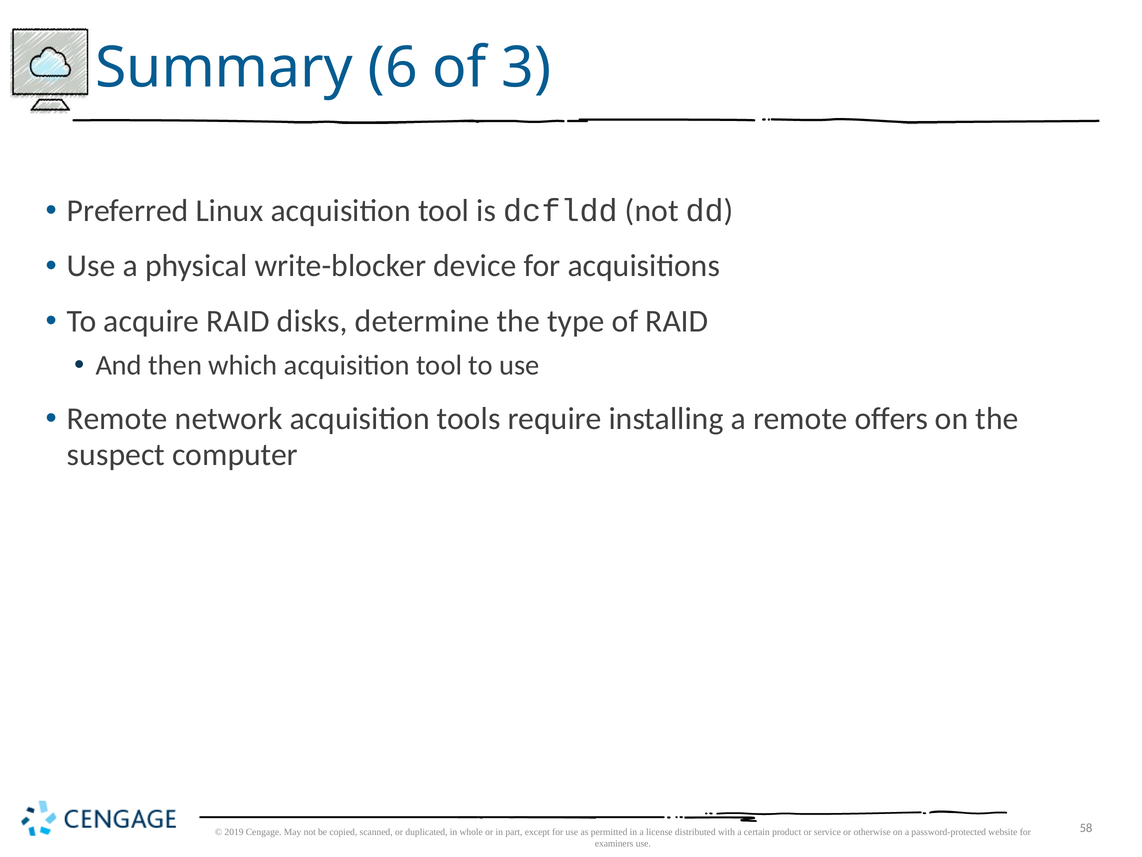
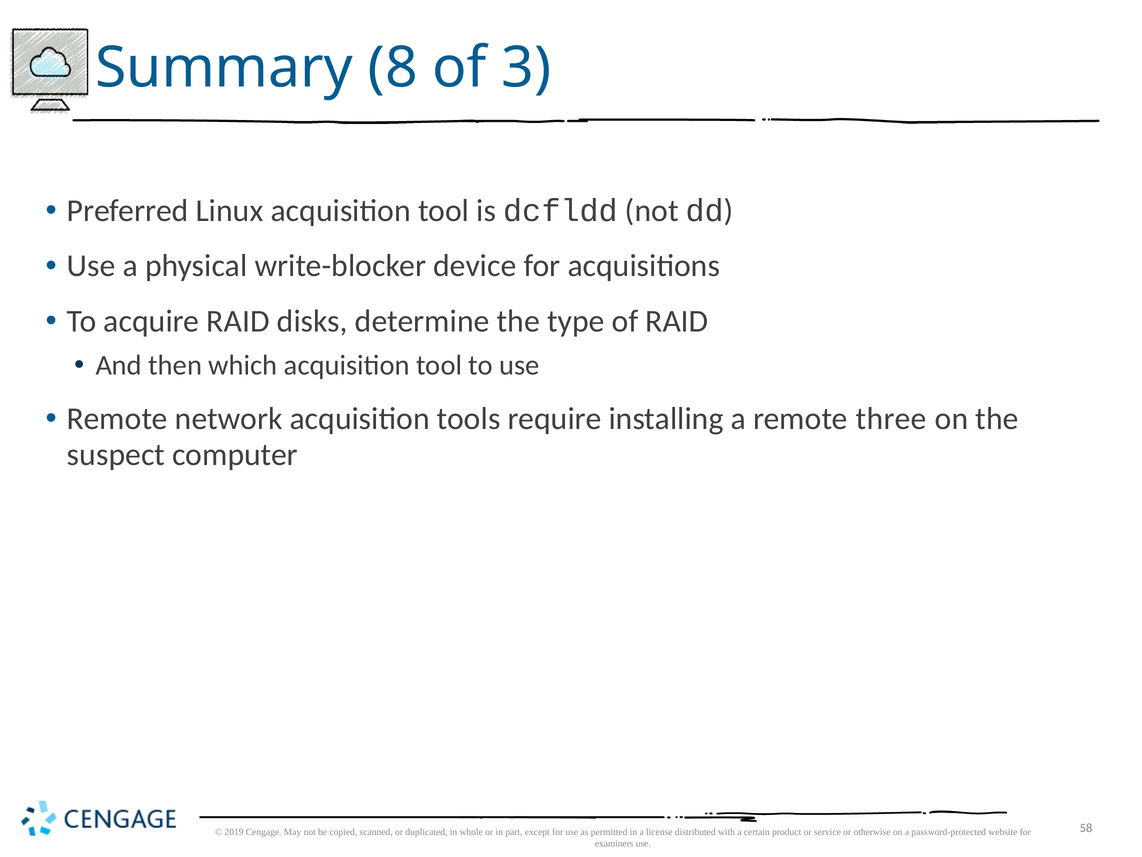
6: 6 -> 8 (393, 68)
offers: offers -> three (891, 418)
